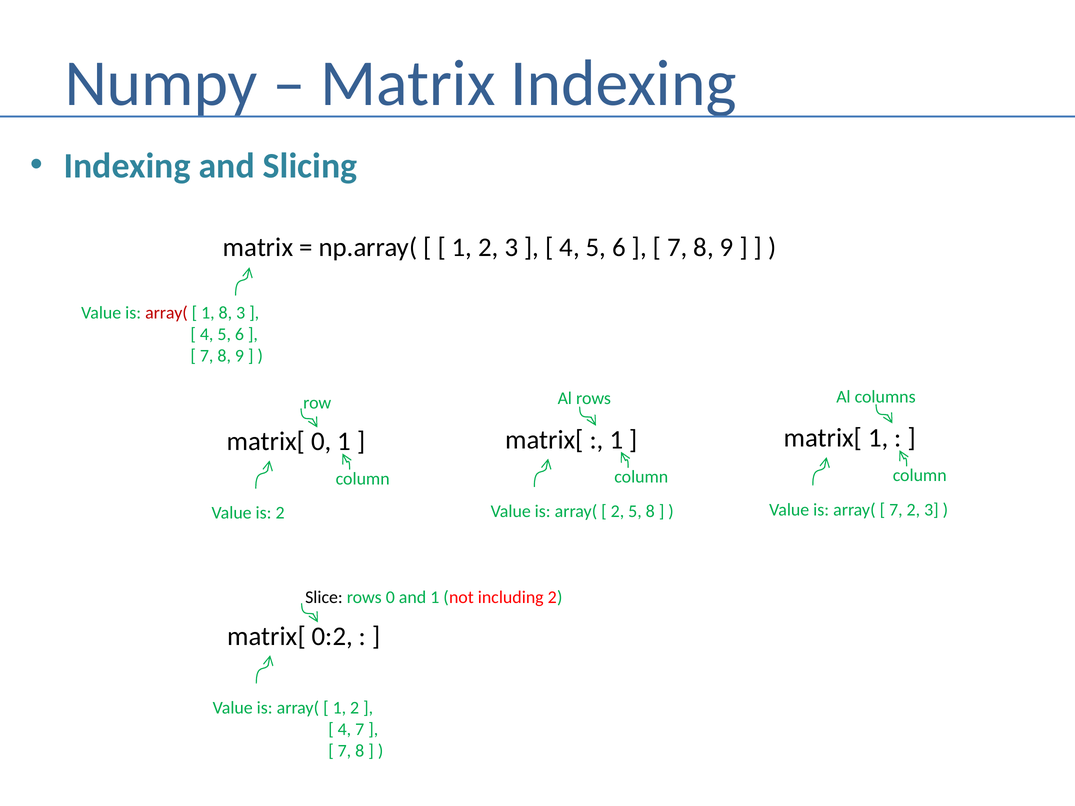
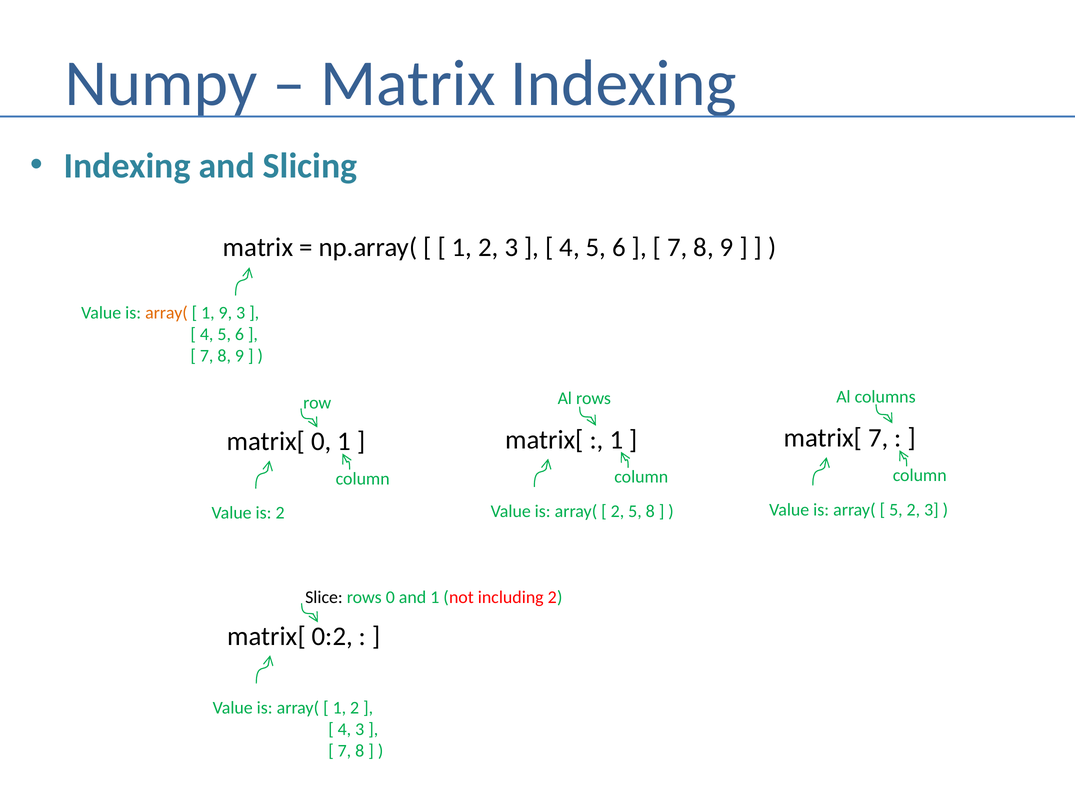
array( colour: red -> orange (166, 313)
1 8: 8 -> 9 (225, 313)
matrix[ 1: 1 -> 7 (878, 438)
7: 7 -> 5 (896, 510)
4 7: 7 -> 3 (360, 729)
